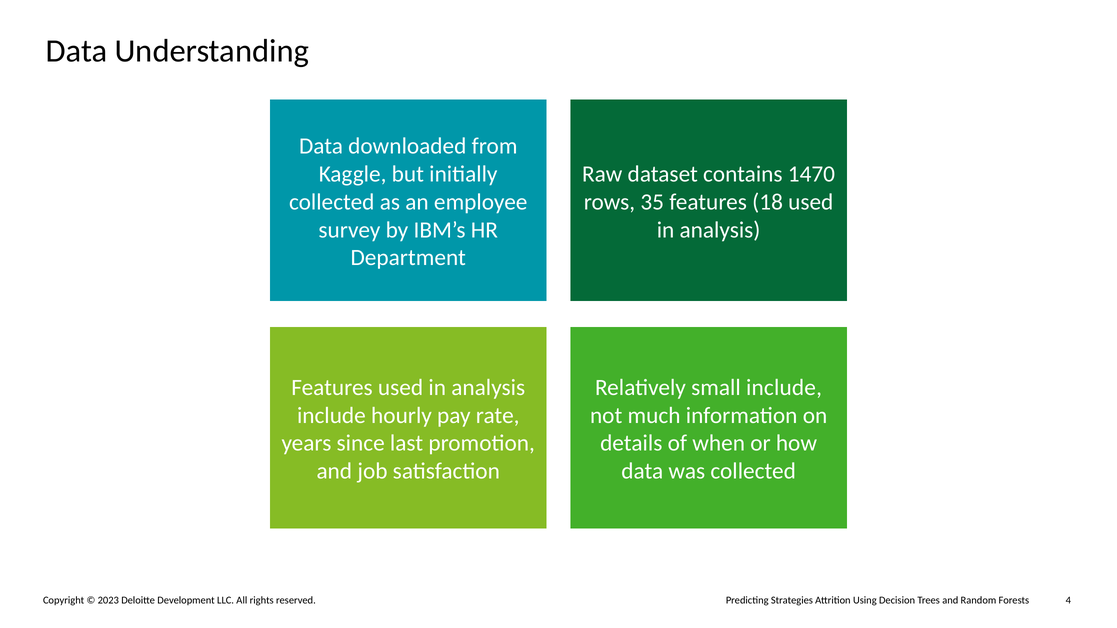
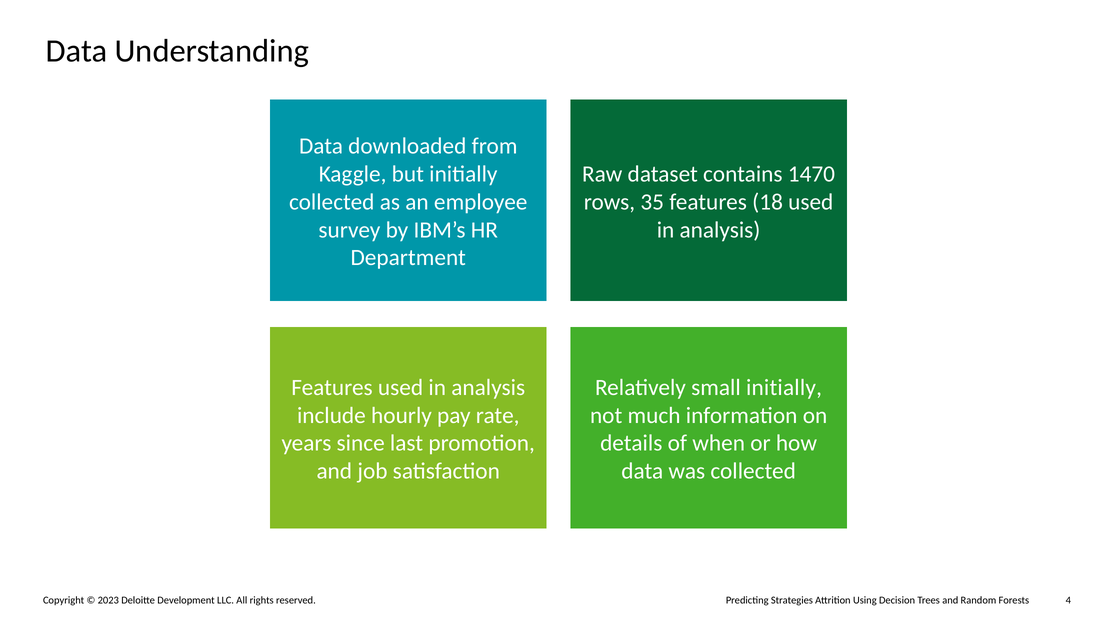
small include: include -> initially (784, 388)
